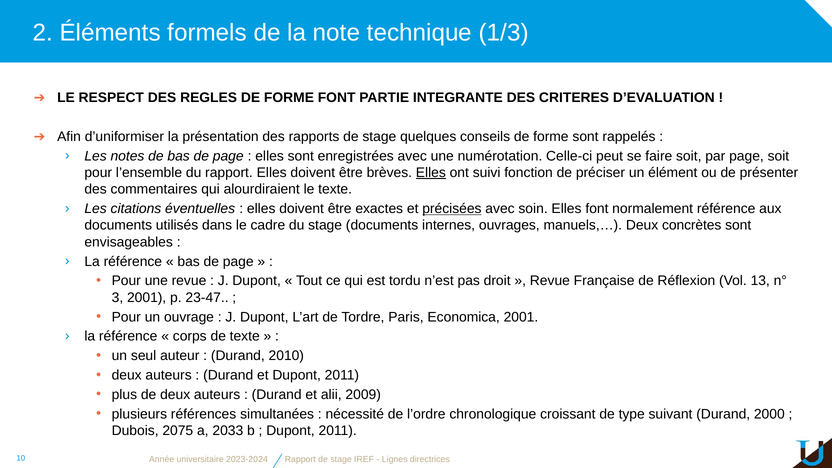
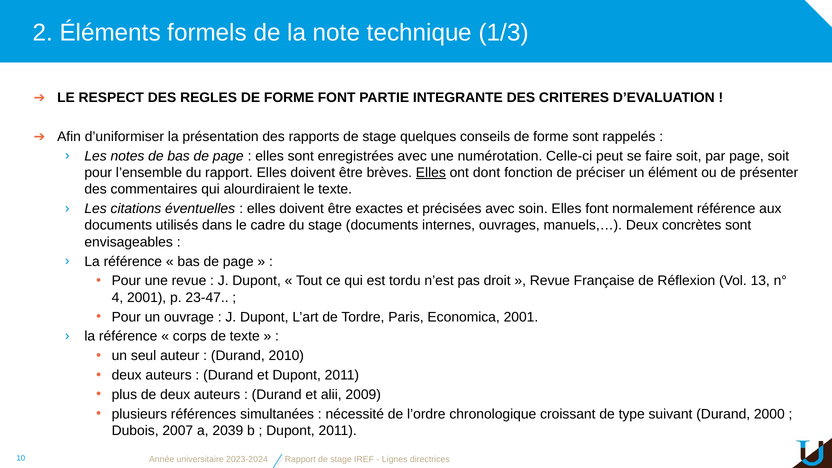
suivi: suivi -> dont (487, 173)
précisées underline: present -> none (452, 209)
3: 3 -> 4 (117, 298)
2075: 2075 -> 2007 (178, 431)
2033: 2033 -> 2039 (228, 431)
